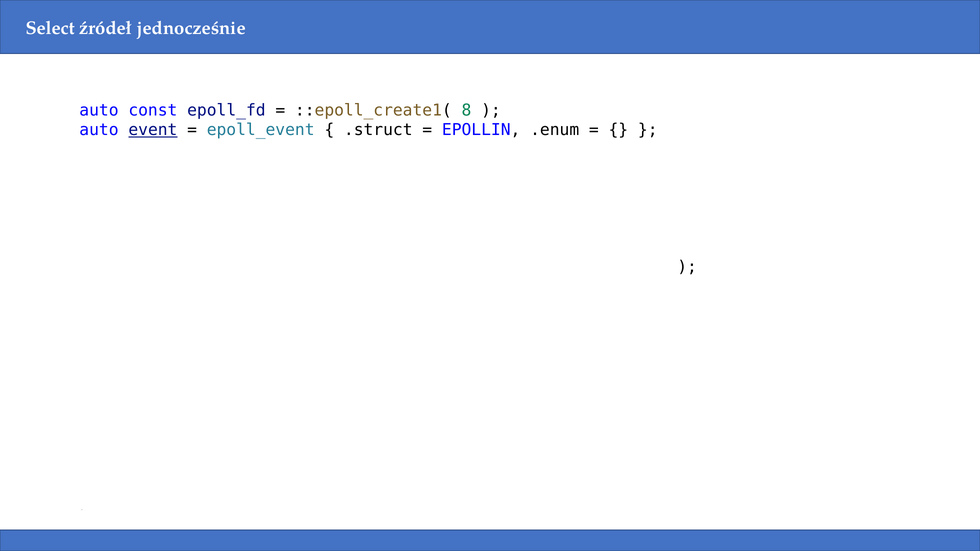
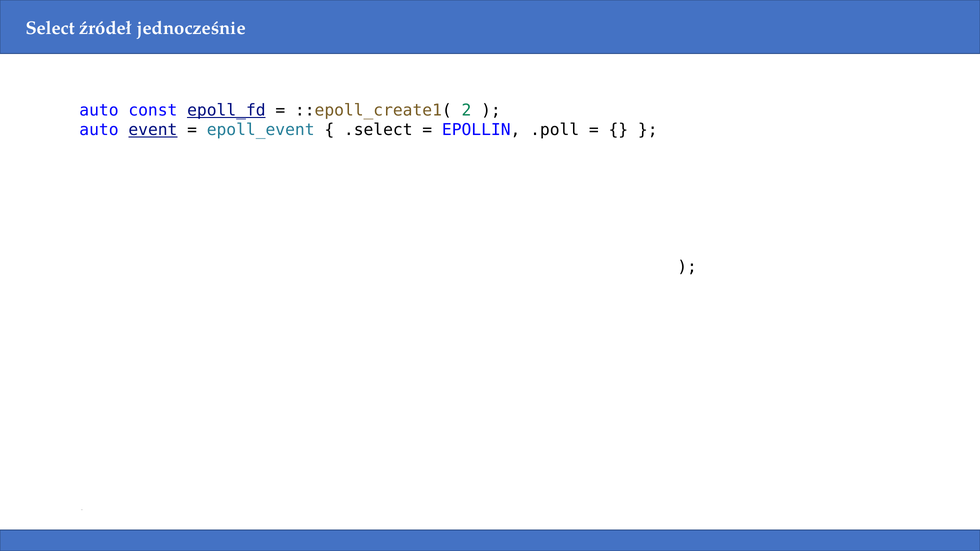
epoll_fd underline: none -> present (226, 110)
8: 8 -> 2 (466, 110)
.struct: .struct -> .select (378, 130)
.enum: .enum -> .poll (555, 130)
